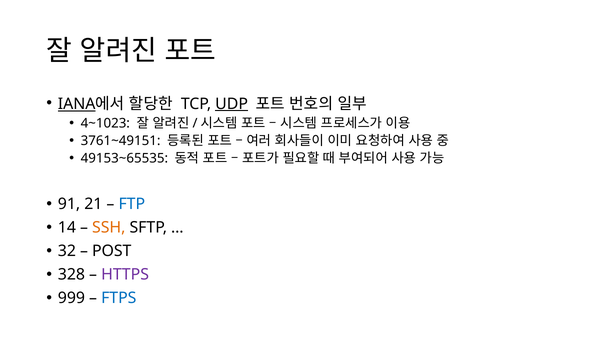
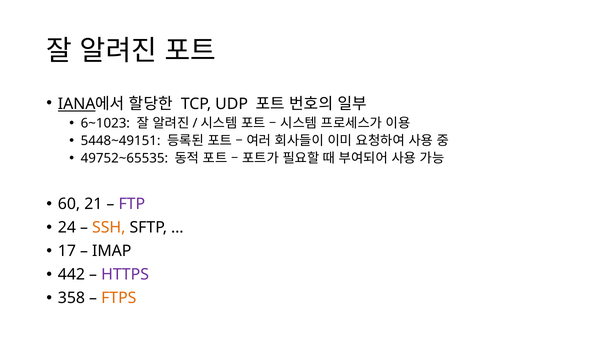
UDP underline: present -> none (232, 104)
4~1023: 4~1023 -> 6~1023 (105, 123)
3761~49151: 3761~49151 -> 5448~49151 (121, 141)
49153~65535: 49153~65535 -> 49752~65535 (124, 158)
91: 91 -> 60 (69, 204)
FTP colour: blue -> purple (132, 204)
14: 14 -> 24 (67, 227)
32: 32 -> 17 (67, 251)
POST: POST -> IMAP (112, 251)
328: 328 -> 442 (71, 274)
999: 999 -> 358 (71, 298)
FTPS colour: blue -> orange (119, 298)
